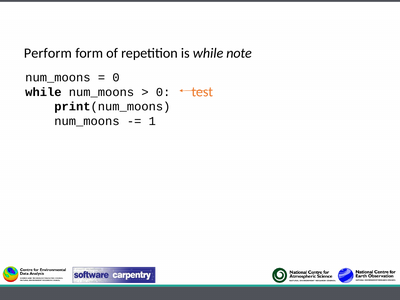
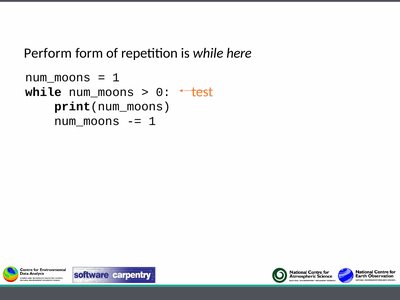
note: note -> here (239, 53)
0: 0 -> 1 (116, 78)
